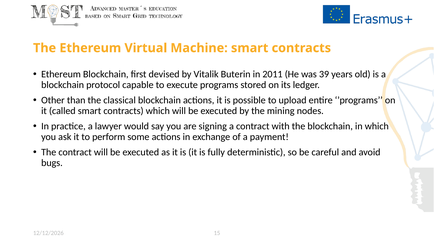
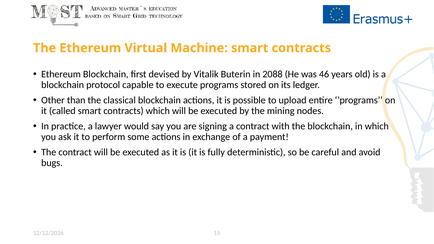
2011: 2011 -> 2088 (273, 74)
39: 39 -> 46 (324, 74)
